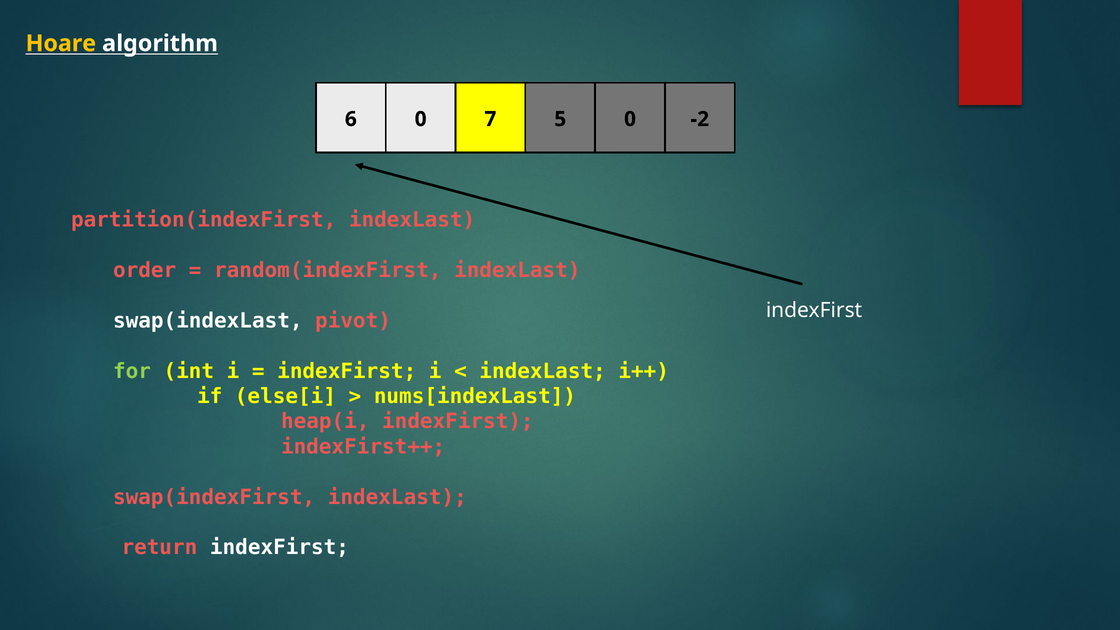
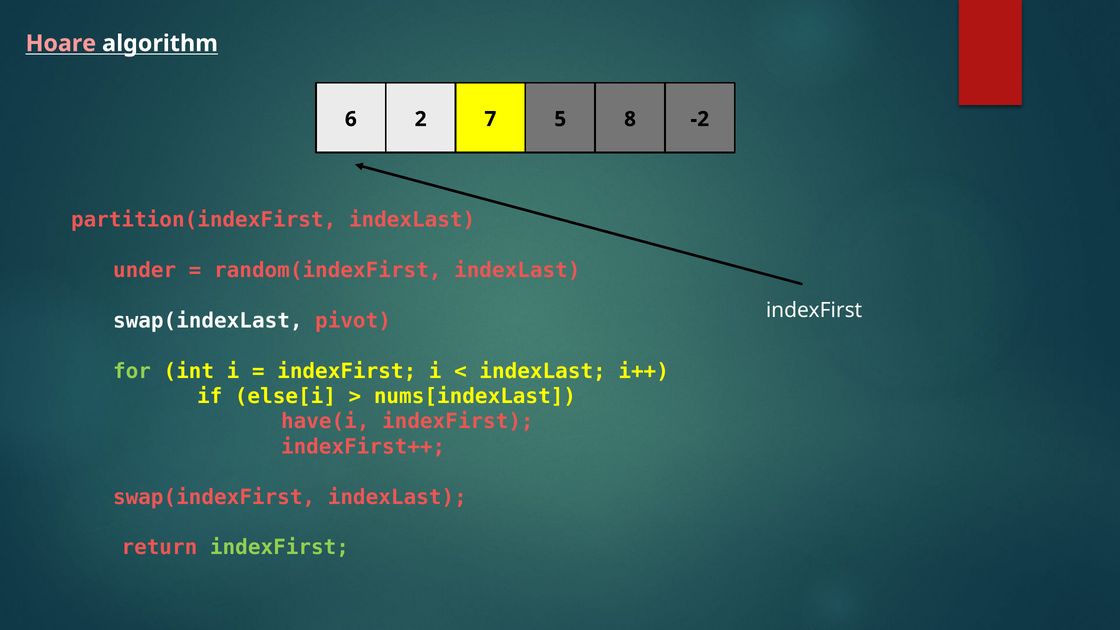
Hoare colour: yellow -> pink (61, 43)
6 0: 0 -> 2 (421, 119)
5 0: 0 -> 8 (630, 119)
order: order -> under (145, 270)
heap(i: heap(i -> have(i (325, 421)
indexFirst colour: white -> light green (279, 547)
